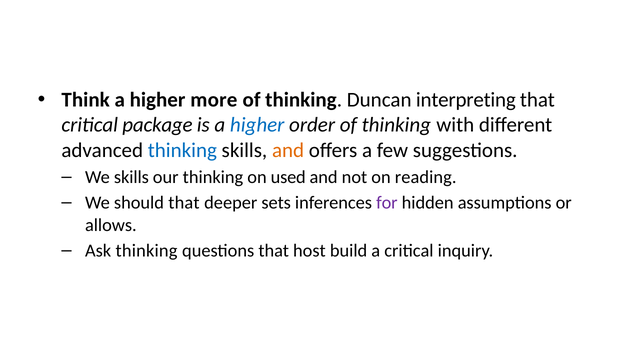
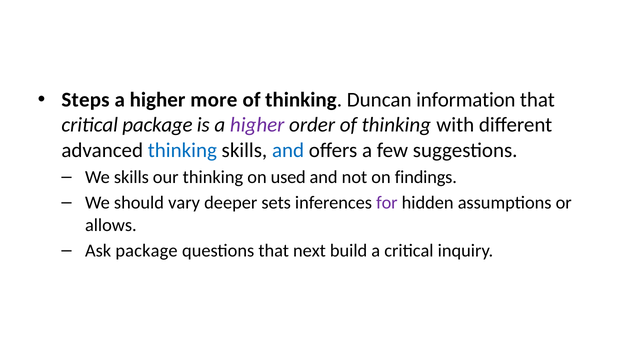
Think: Think -> Steps (86, 100)
interpreting: interpreting -> information (466, 100)
higher colour: blue -> purple (257, 125)
and colour: orange -> blue (288, 150)
reading: reading -> findings (426, 177)
should that: that -> vary (184, 203)
Ask thinking: thinking -> package (147, 251)
host: host -> next (309, 251)
